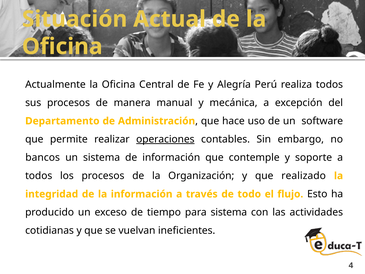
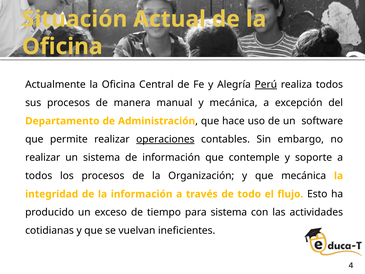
Perú underline: none -> present (266, 84)
bancos: bancos -> realizar (43, 157)
que realizado: realizado -> mecánica (304, 176)
